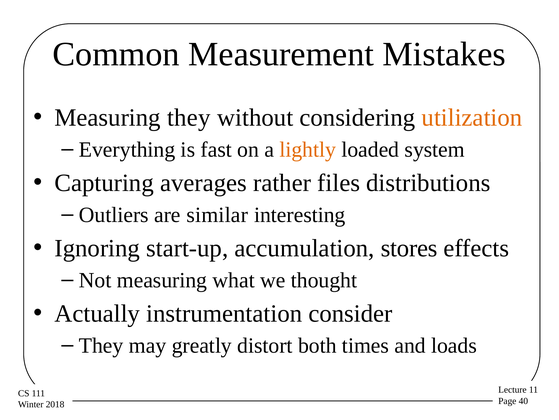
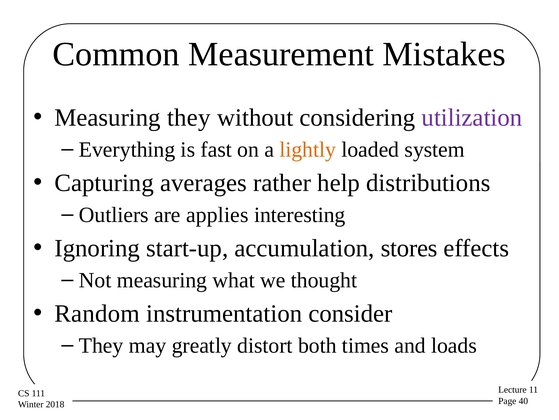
utilization colour: orange -> purple (472, 117)
files: files -> help (339, 182)
similar: similar -> applies (217, 215)
Actually: Actually -> Random (97, 313)
